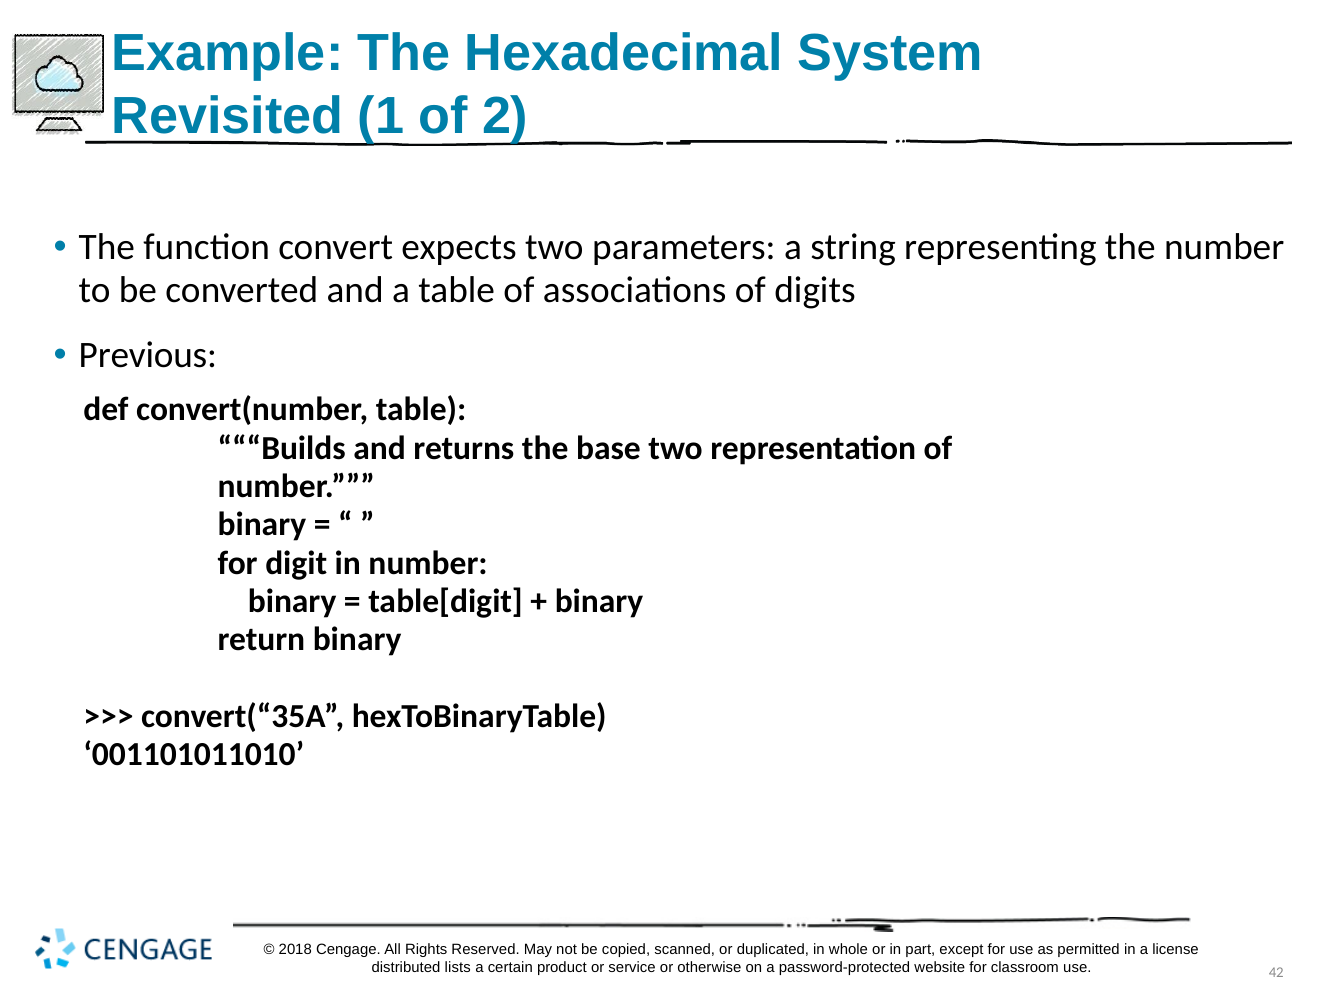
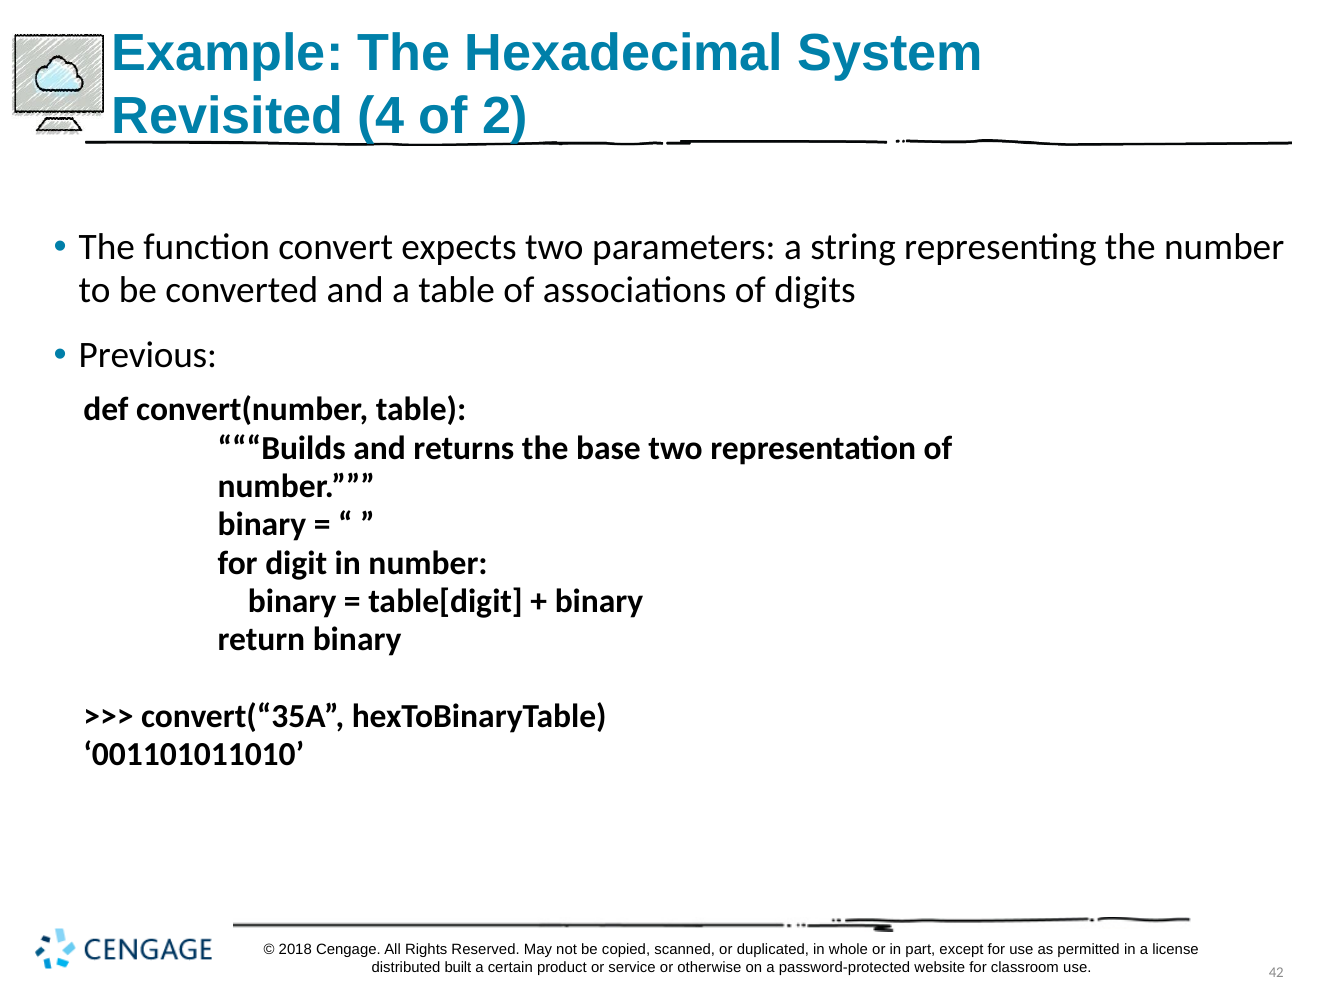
1: 1 -> 4 (381, 116)
lists: lists -> built (458, 967)
